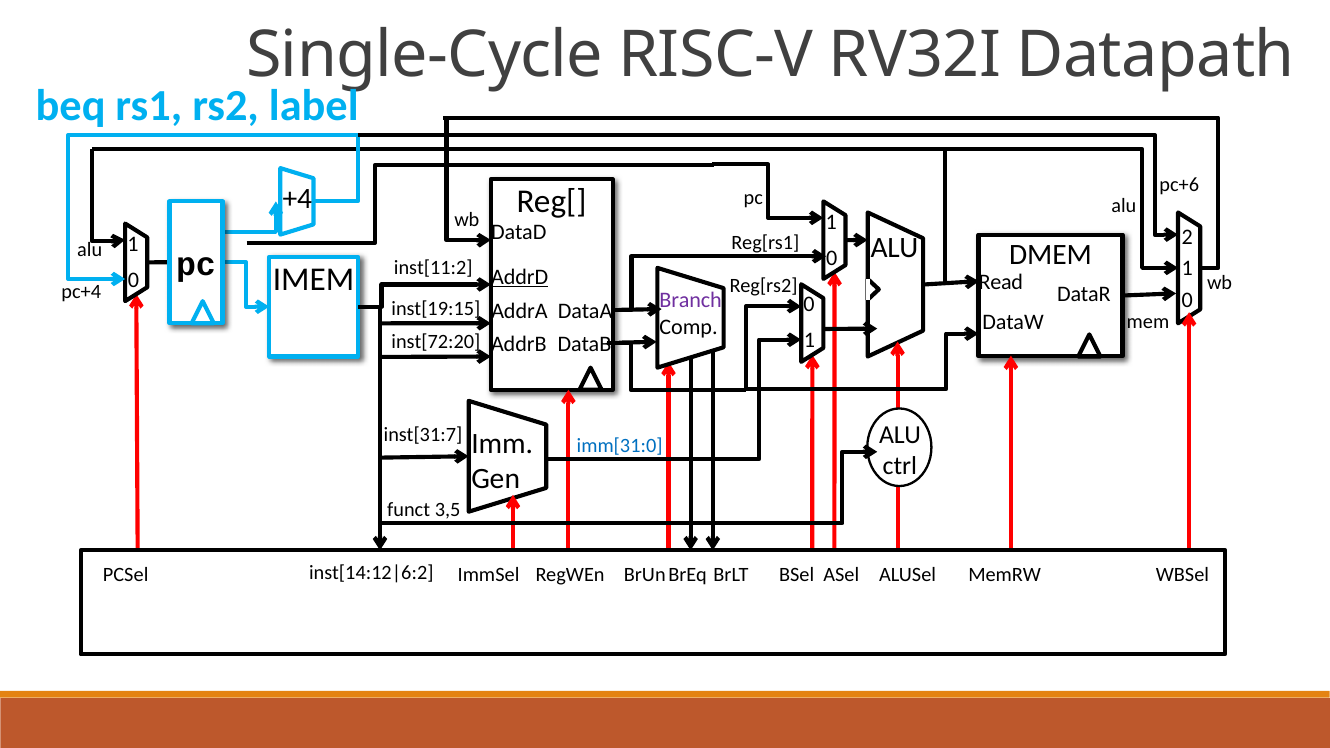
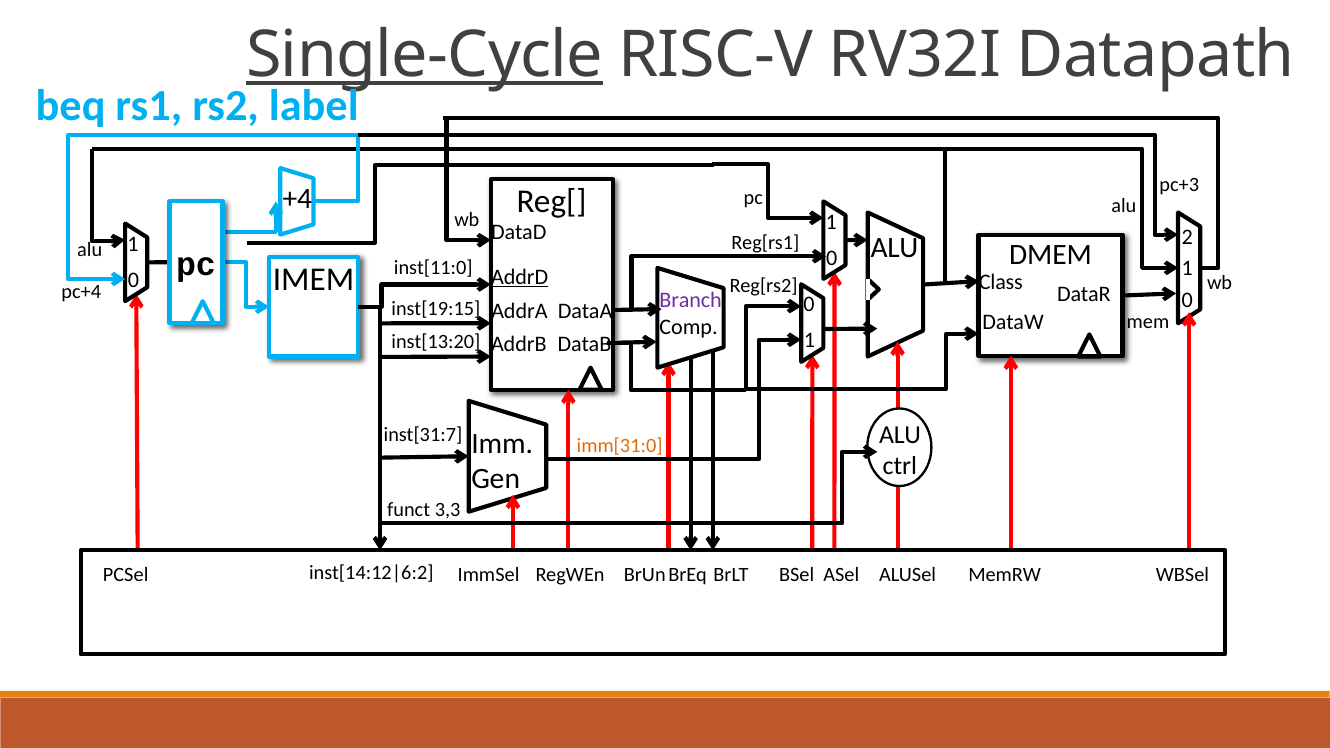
Single-Cycle underline: none -> present (425, 55)
pc+6: pc+6 -> pc+3 (1179, 185)
inst[11:2: inst[11:2 -> inst[11:0 (433, 268)
Read: Read -> Class (1001, 283)
inst[72:20: inst[72:20 -> inst[13:20 (436, 342)
imm[31:0 colour: blue -> orange (620, 446)
3,5: 3,5 -> 3,3 (448, 510)
